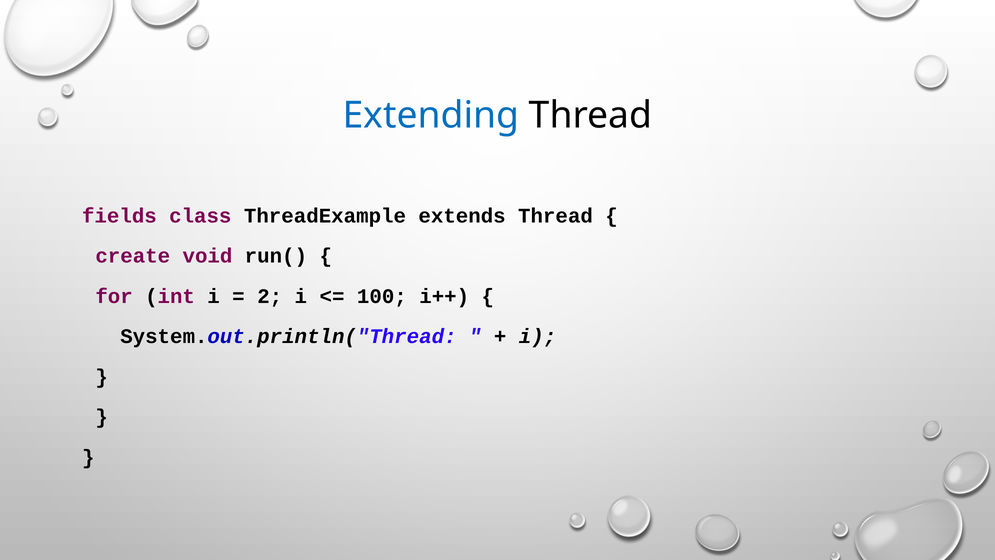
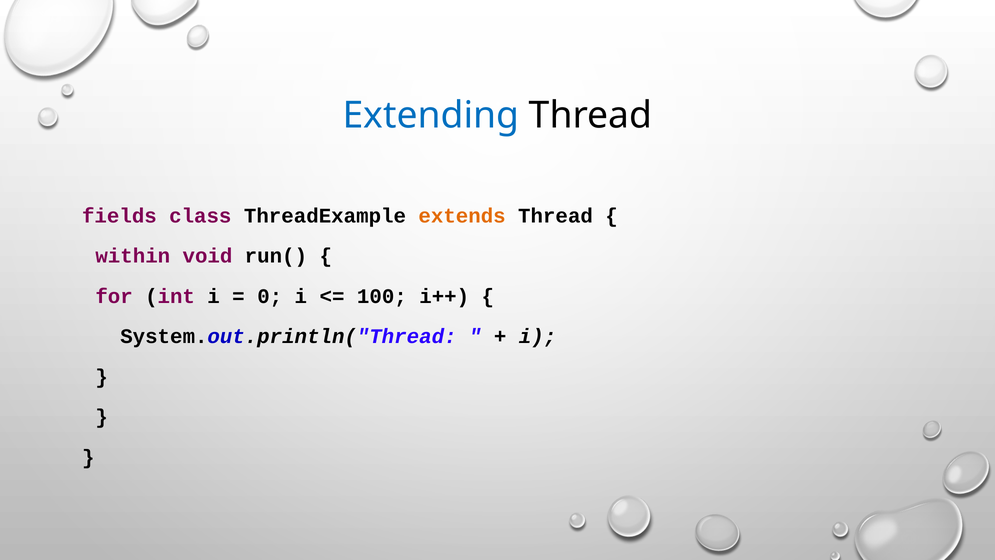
extends colour: black -> orange (462, 216)
create: create -> within (133, 256)
2: 2 -> 0 (270, 296)
